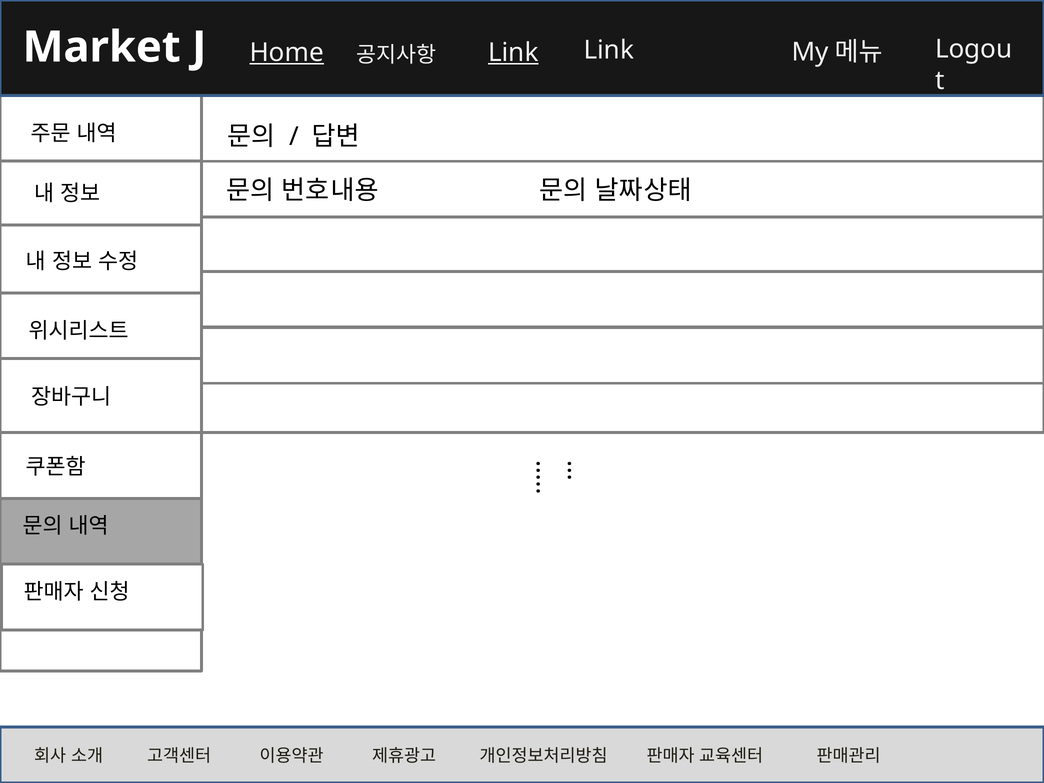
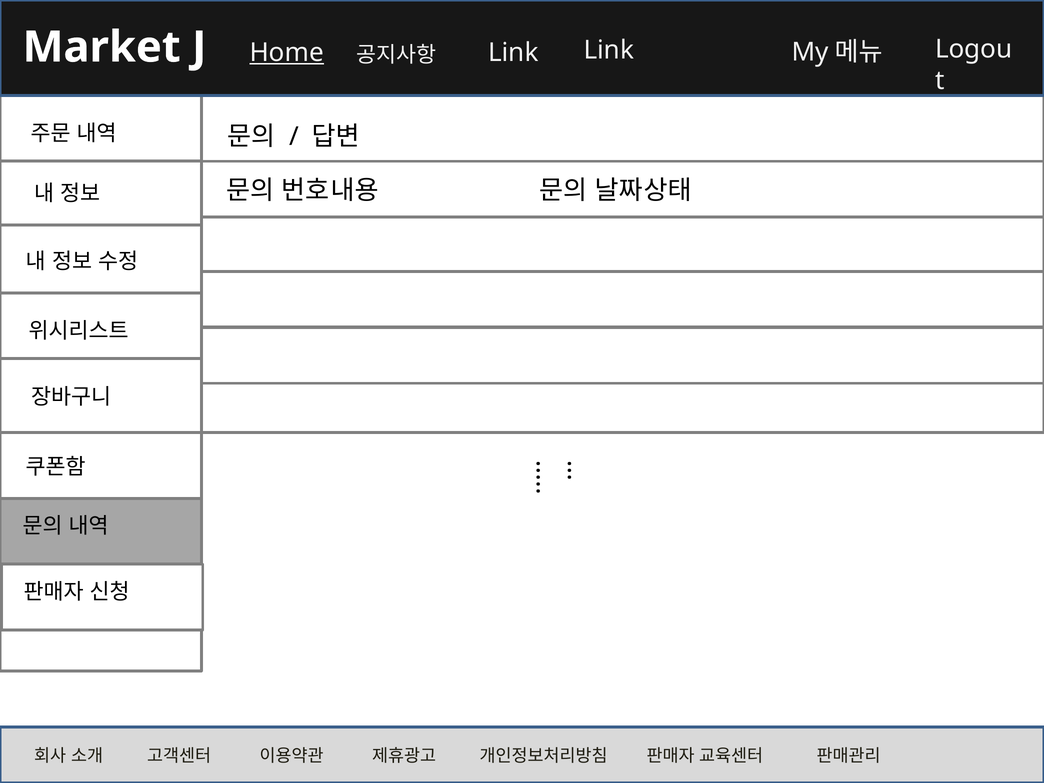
Link underline: present -> none (513, 53)
